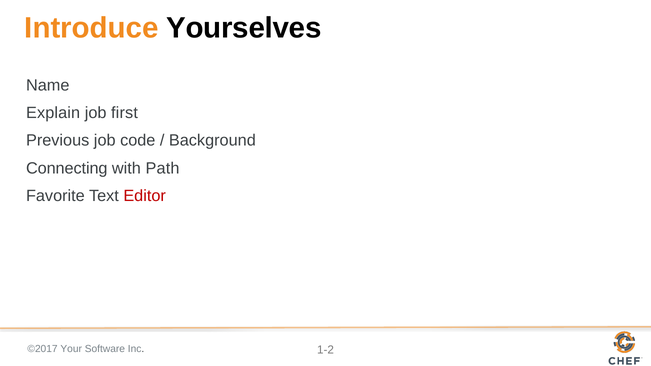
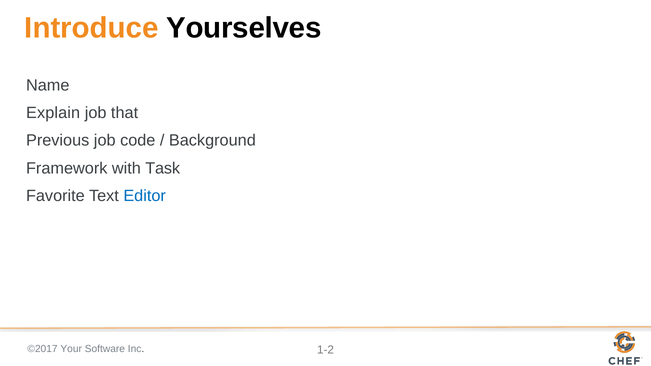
first: first -> that (125, 113)
Connecting: Connecting -> Framework (67, 168)
Path: Path -> Task (163, 168)
Editor colour: red -> blue (145, 196)
